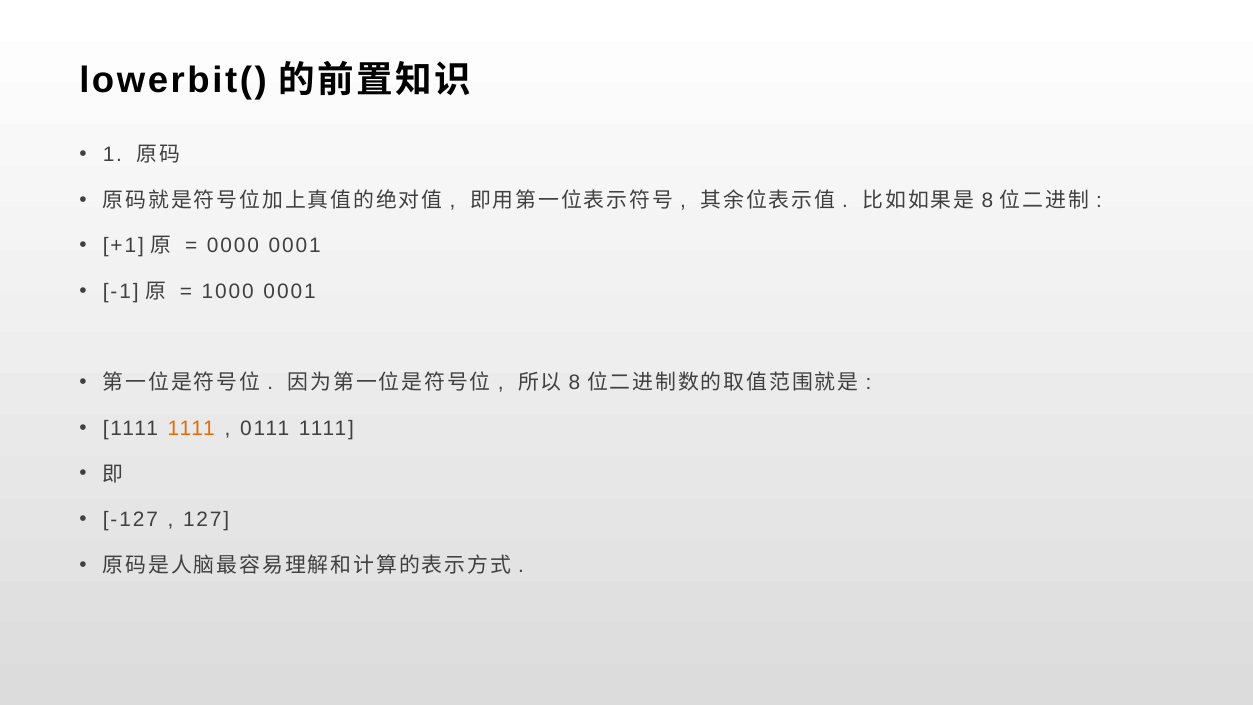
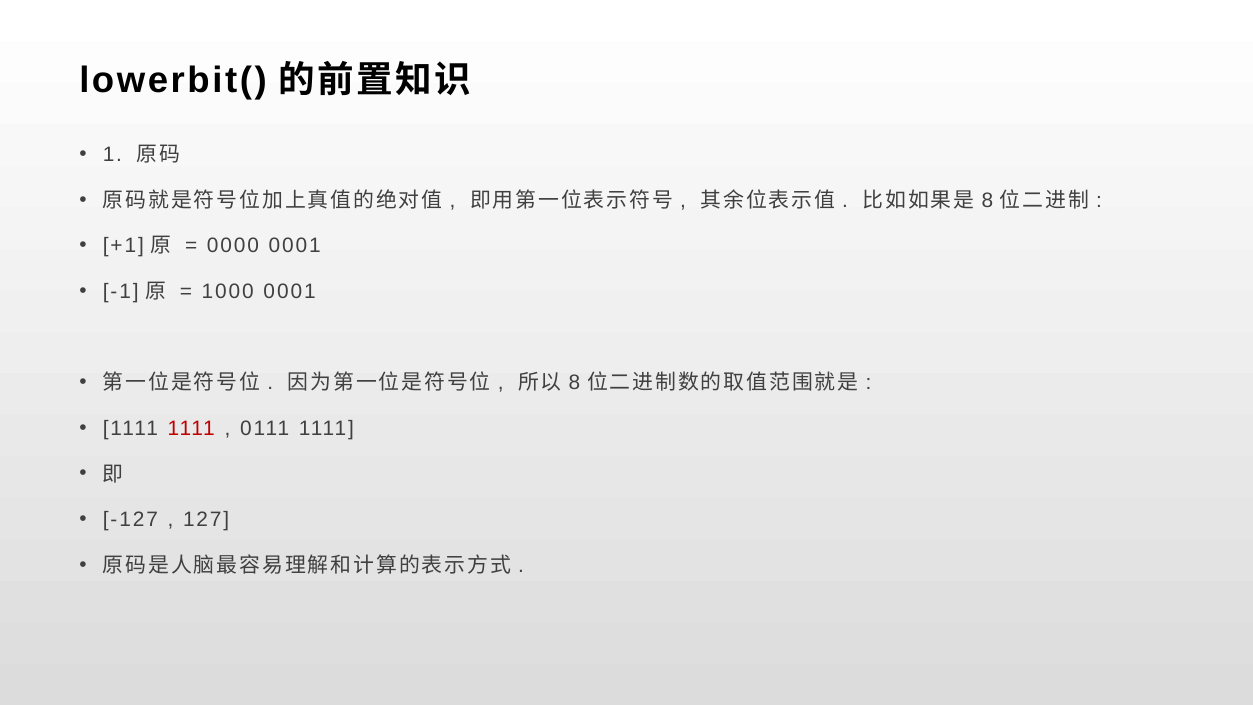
1111 colour: orange -> red (191, 428)
